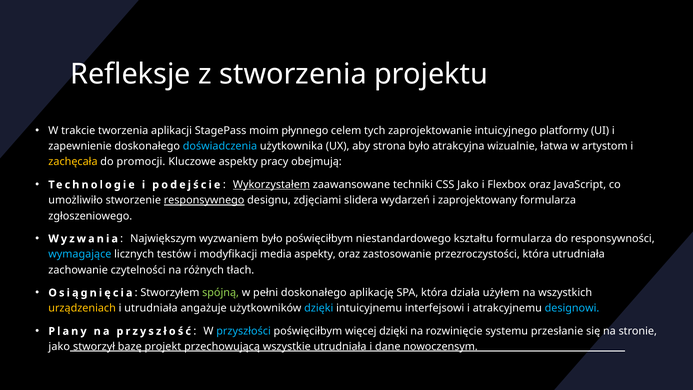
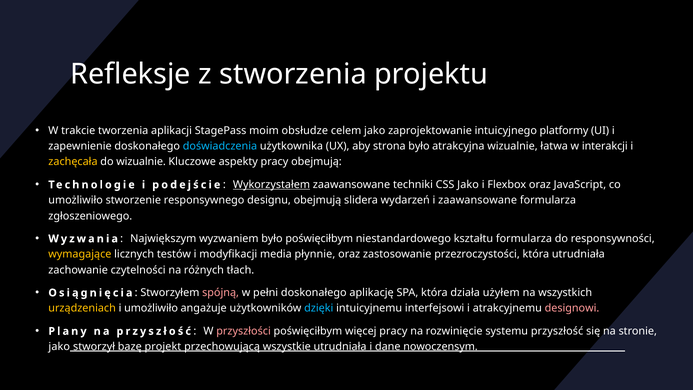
płynnego: płynnego -> obsłudze (305, 131)
celem tych: tych -> jako (375, 131)
artystom: artystom -> interakcji (605, 146)
do promocji: promocji -> wizualnie (141, 162)
responsywnego underline: present -> none (204, 200)
designu zdjęciami: zdjęciami -> obejmują (317, 200)
i zaprojektowany: zaprojektowany -> zaawansowane (478, 200)
wymagające colour: light blue -> yellow (80, 254)
media aspekty: aspekty -> płynnie (315, 254)
spójną colour: light green -> pink (221, 293)
i utrudniała: utrudniała -> umożliwiło (151, 308)
designowi colour: light blue -> pink (572, 308)
przyszłości colour: light blue -> pink (244, 331)
więcej dzięki: dzięki -> pracy (393, 331)
systemu przesłanie: przesłanie -> przyszłość (557, 331)
